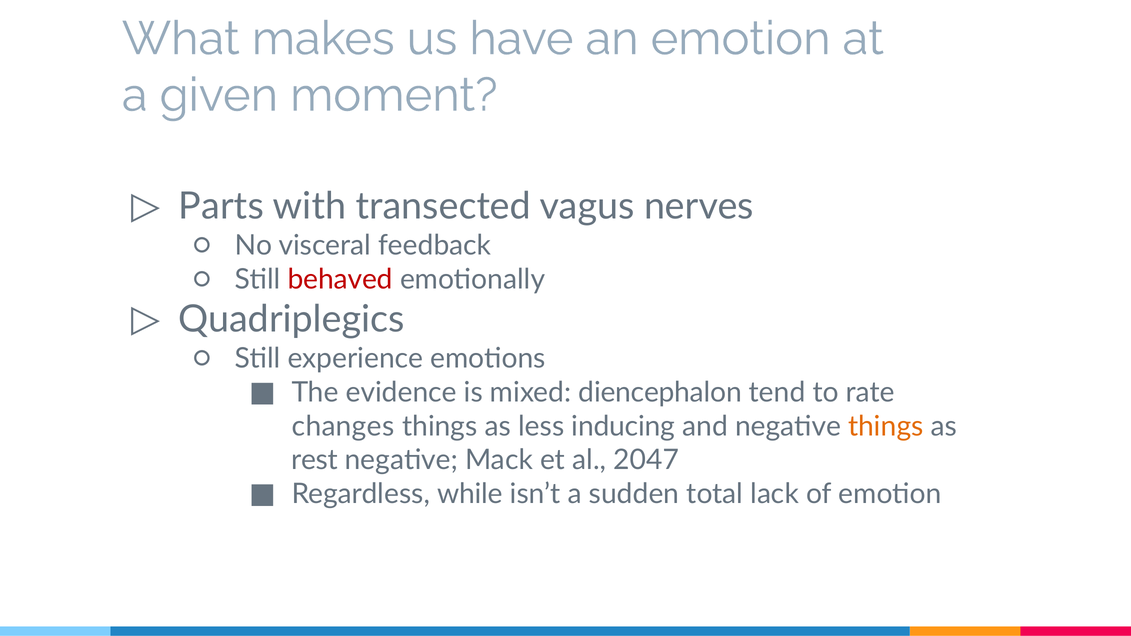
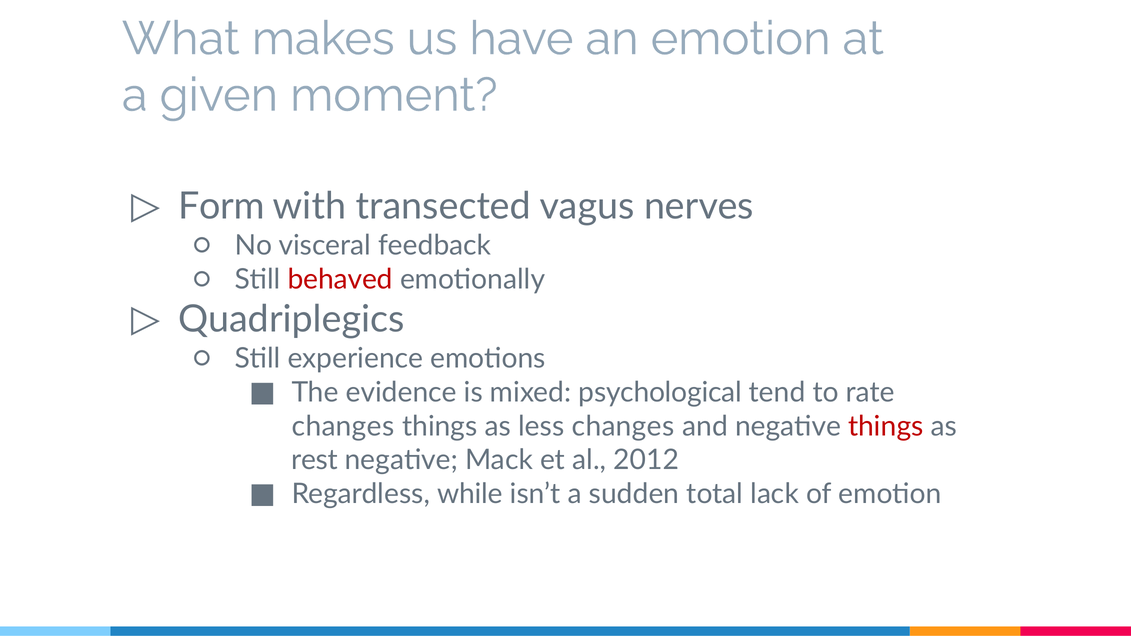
Parts: Parts -> Form (221, 206)
diencephalon: diencephalon -> psychological (660, 392)
less inducing: inducing -> changes (623, 426)
things colour: orange -> red (886, 426)
2047: 2047 -> 2012 (646, 460)
